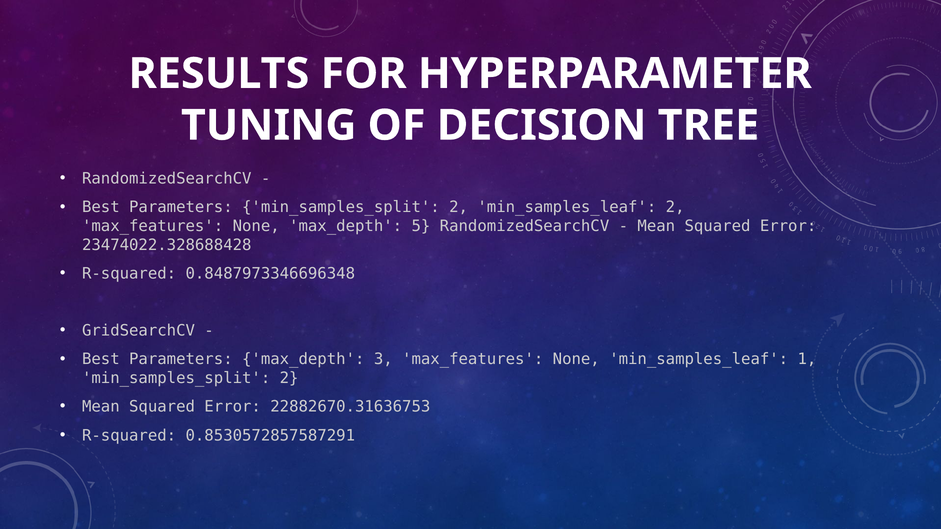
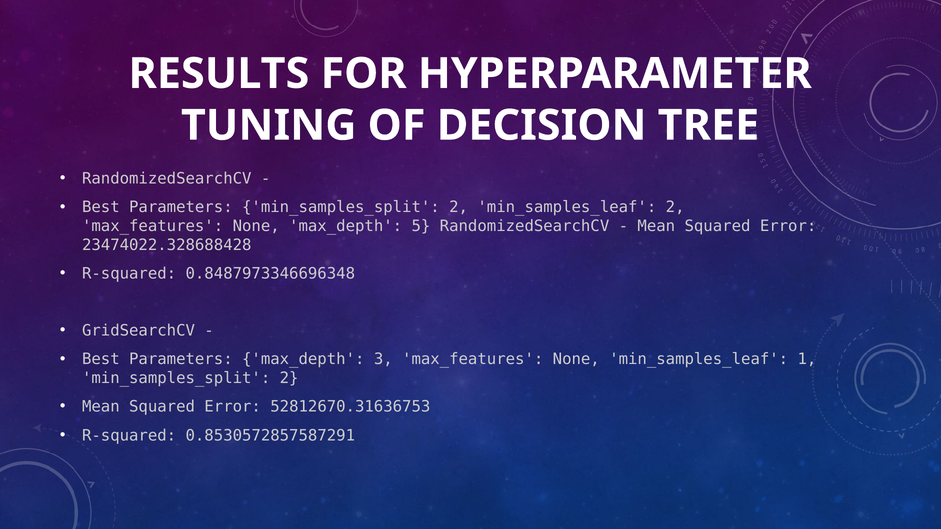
22882670.31636753: 22882670.31636753 -> 52812670.31636753 (350, 407)
